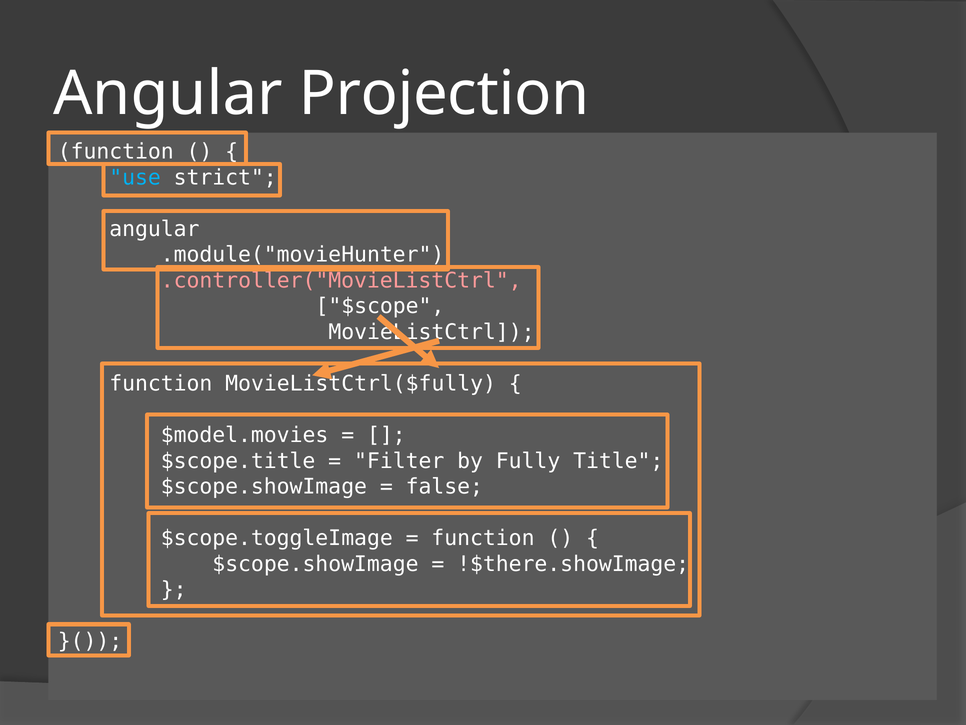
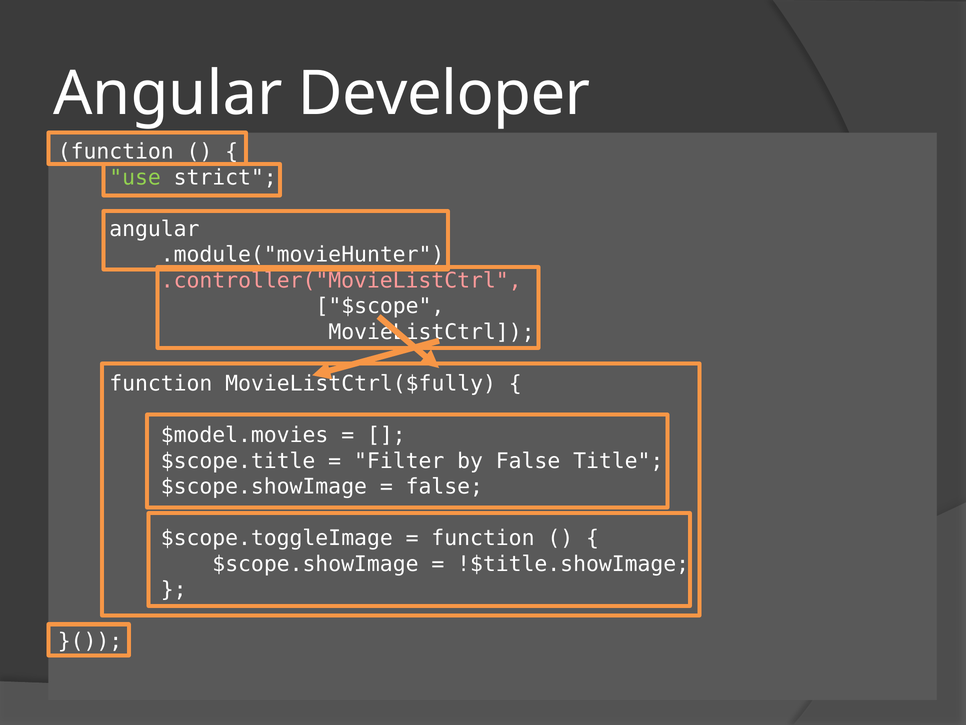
Projection: Projection -> Developer (444, 94)
use colour: light blue -> light green (135, 177)
by Fully: Fully -> False (528, 461)
!$there.showImage: !$there.showImage -> !$title.showImage (573, 564)
